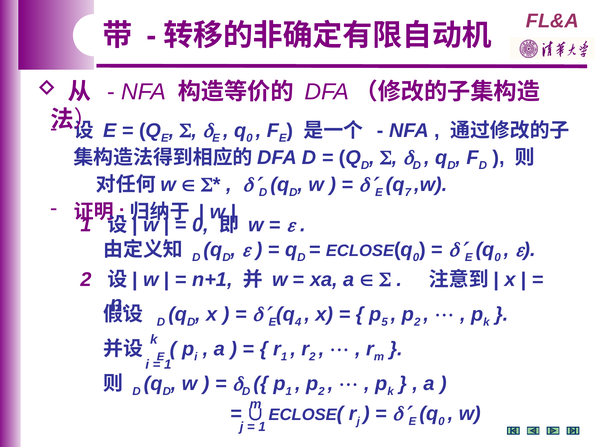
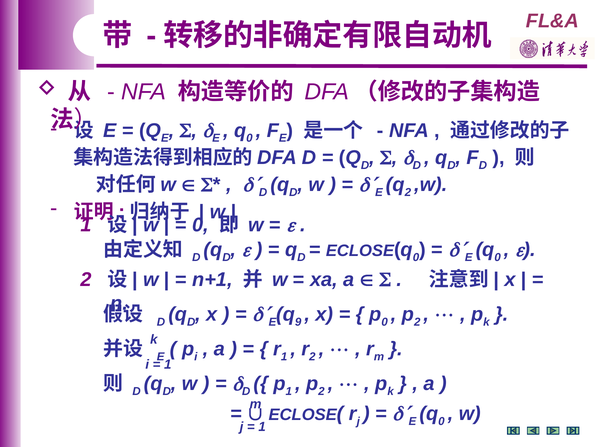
7: 7 -> 2 (408, 193)
4: 4 -> 9 (298, 322)
5: 5 -> 0 (385, 322)
